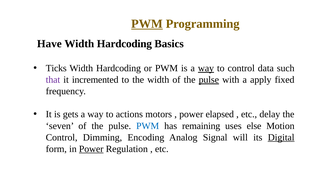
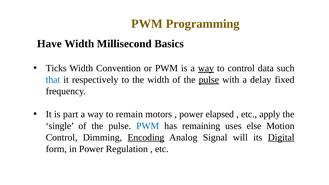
PWM underline: present -> none (147, 24)
Hardcoding: Hardcoding -> Millisecond (124, 44)
Hardcoding: Hardcoding -> Convention (119, 68)
that colour: purple -> blue (53, 80)
incremented: incremented -> respectively (95, 80)
apply: apply -> delay (261, 80)
gets: gets -> part (71, 114)
actions: actions -> remain (129, 114)
delay: delay -> apply (270, 114)
seven: seven -> single (60, 126)
Encoding underline: none -> present (146, 137)
Power underline: present -> none (91, 149)
